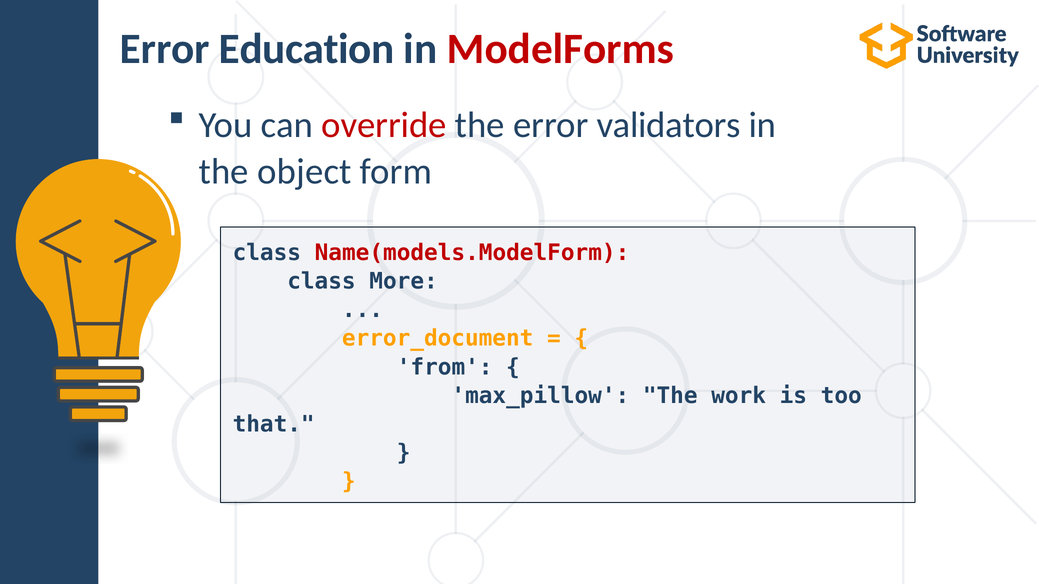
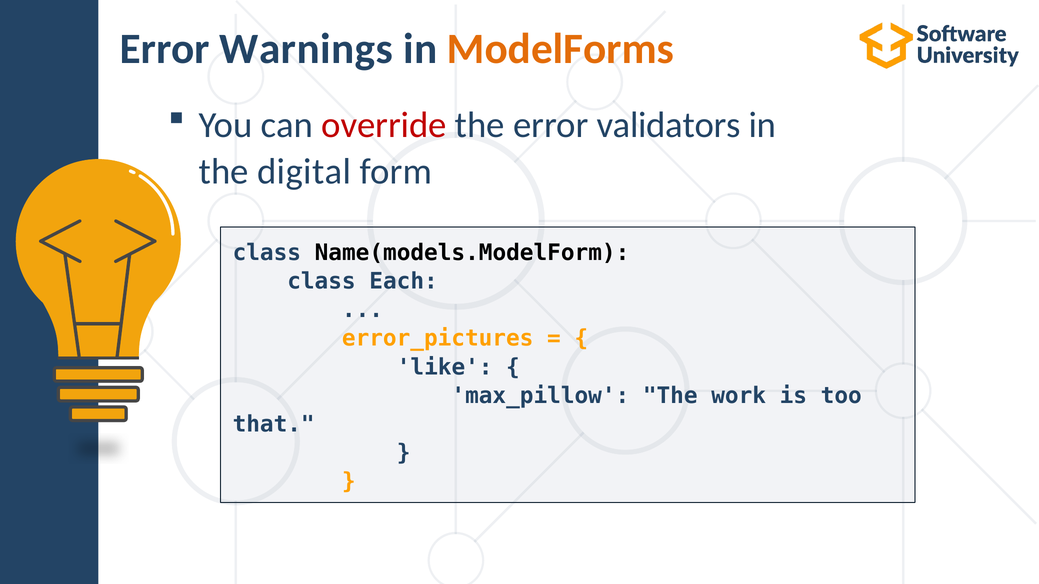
Education: Education -> Warnings (306, 49)
ModelForms colour: red -> orange (560, 49)
object: object -> digital (304, 172)
Name(models.ModelForm colour: red -> black (472, 253)
More: More -> Each (404, 281)
error_document: error_document -> error_pictures (438, 339)
from: from -> like (445, 367)
